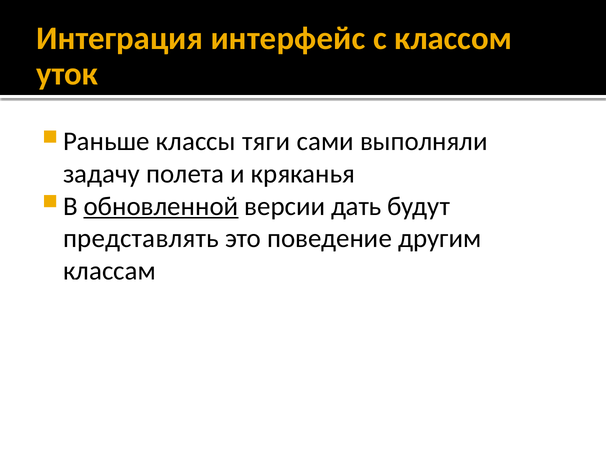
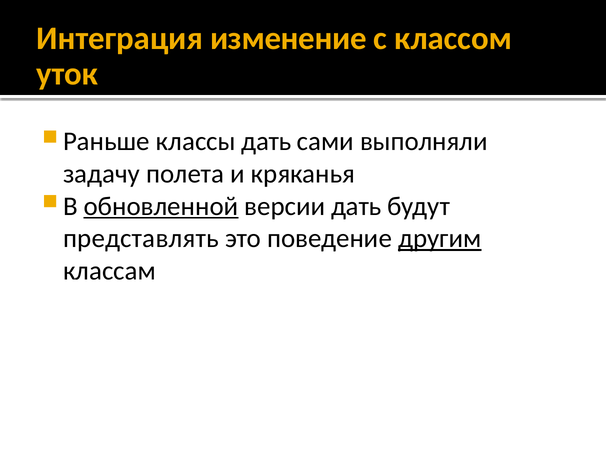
интерфейс: интерфейс -> изменение (288, 38)
классы тяги: тяги -> дать (266, 142)
другим underline: none -> present (440, 239)
